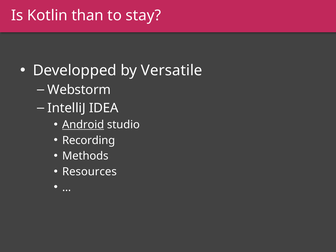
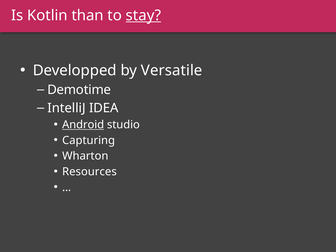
stay underline: none -> present (143, 15)
Webstorm: Webstorm -> Demotime (79, 90)
Recording: Recording -> Capturing (89, 140)
Methods: Methods -> Wharton (85, 156)
